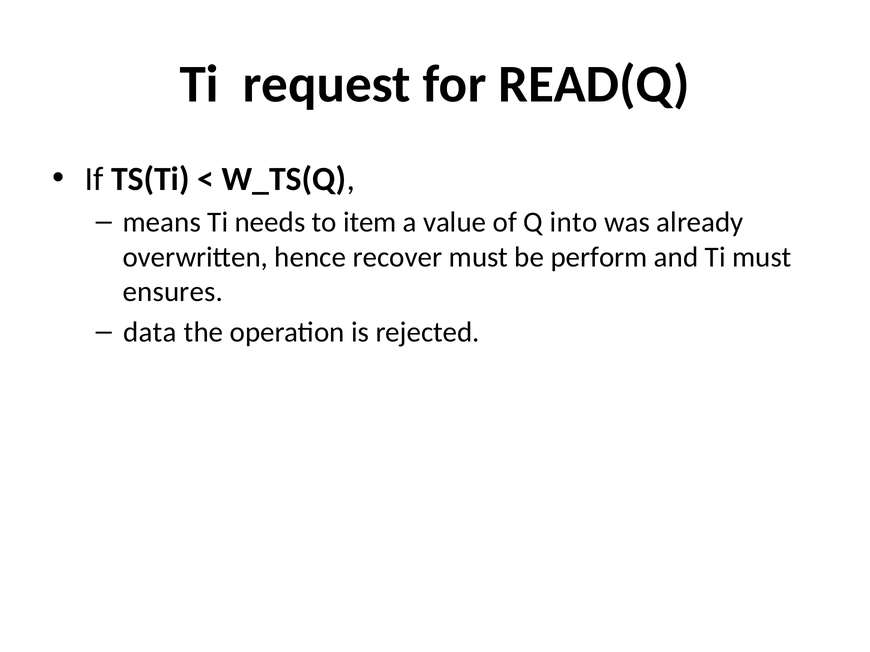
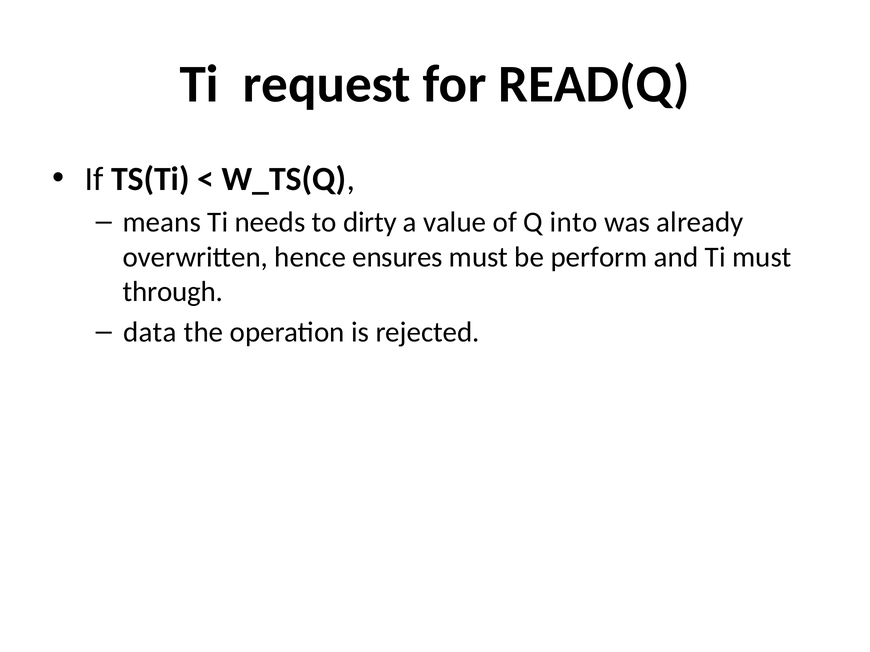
item: item -> dirty (370, 222)
recover: recover -> ensures (398, 257)
ensures: ensures -> through (173, 292)
